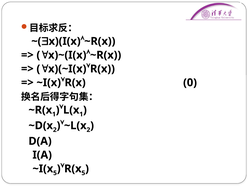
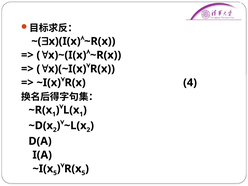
0: 0 -> 4 (190, 83)
